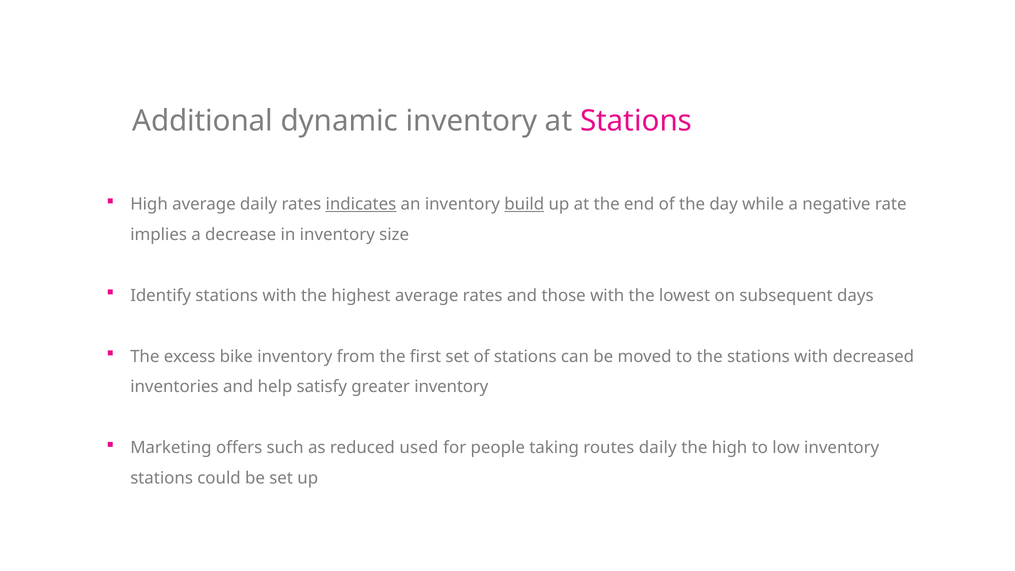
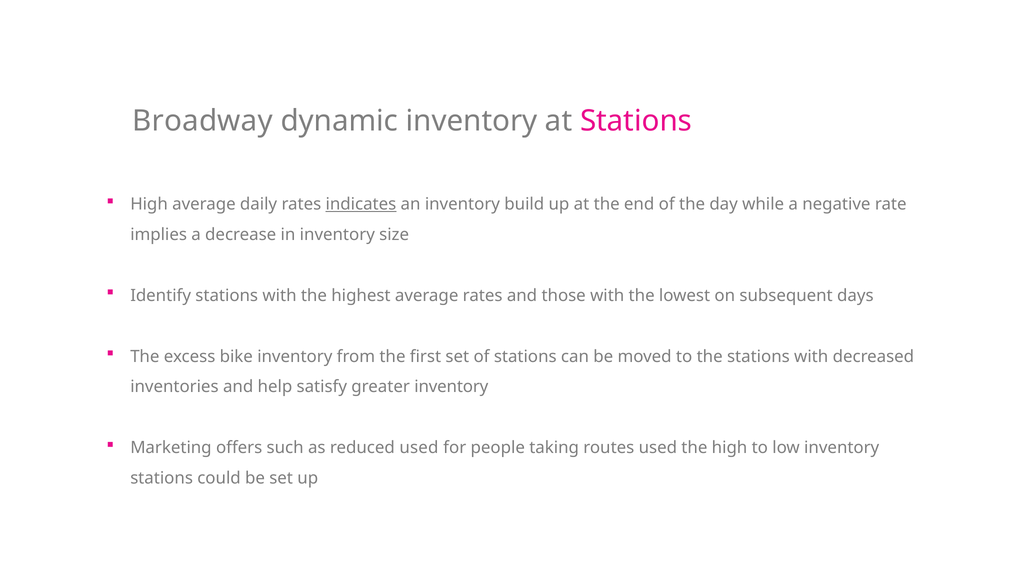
Additional: Additional -> Broadway (203, 121)
build underline: present -> none (524, 204)
routes daily: daily -> used (658, 448)
